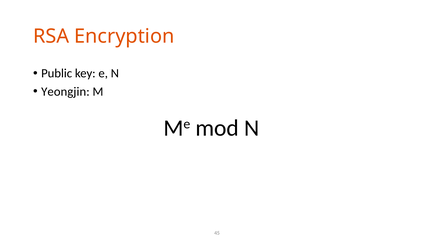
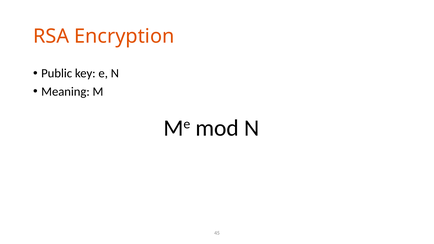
Yeongjin: Yeongjin -> Meaning (65, 92)
